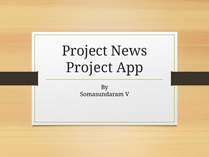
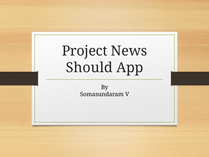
Project: Project -> Should (89, 68)
